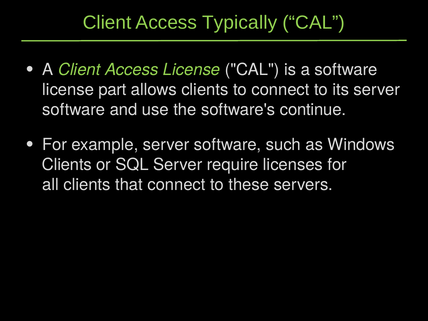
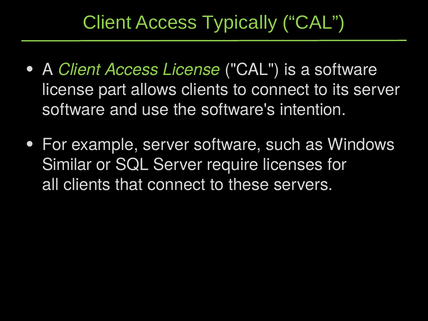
continue: continue -> intention (313, 110)
Clients: Clients -> Similar (67, 165)
